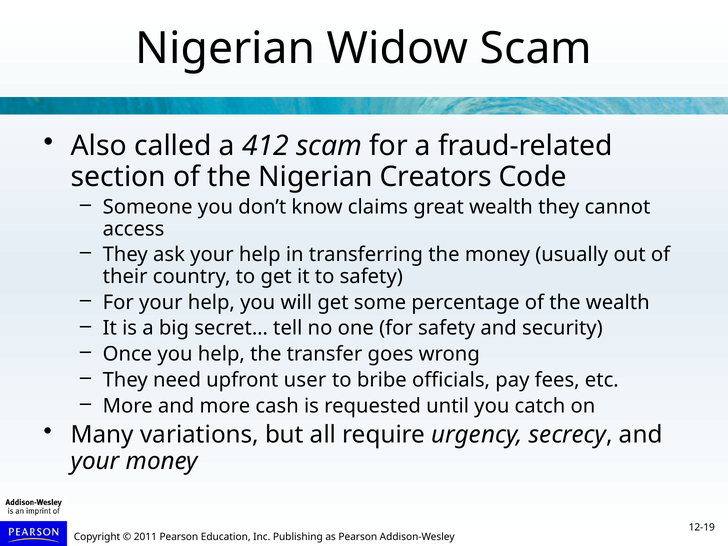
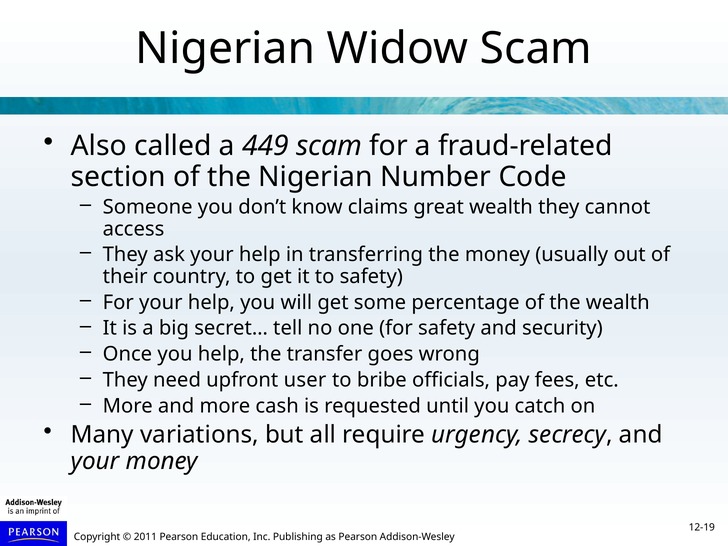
412: 412 -> 449 (265, 146)
Creators: Creators -> Number (436, 177)
